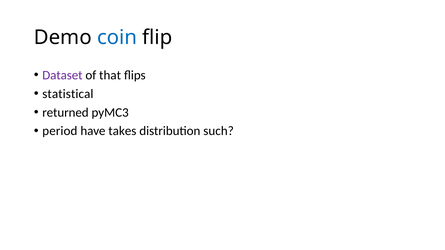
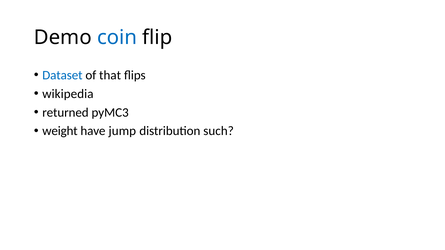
Dataset colour: purple -> blue (62, 75)
statistical: statistical -> wikipedia (68, 94)
period: period -> weight (60, 131)
takes: takes -> jump (122, 131)
